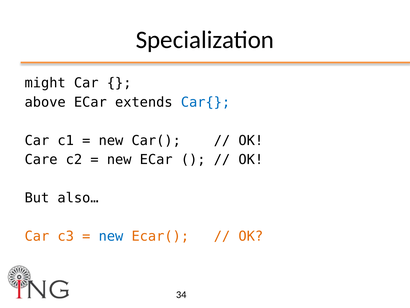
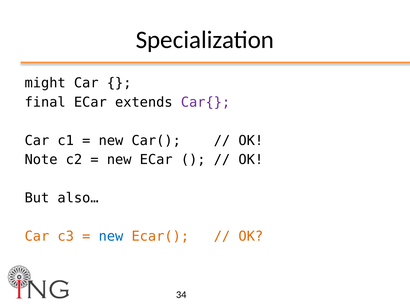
above: above -> final (45, 102)
Car{ colour: blue -> purple (206, 102)
Care: Care -> Note (41, 159)
